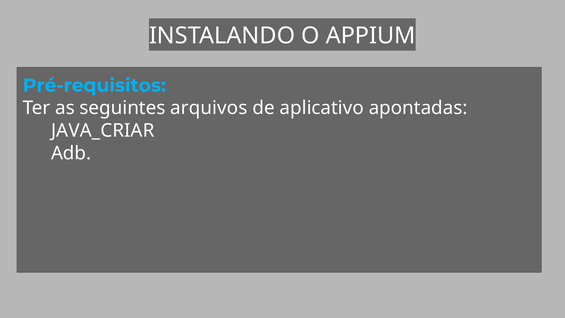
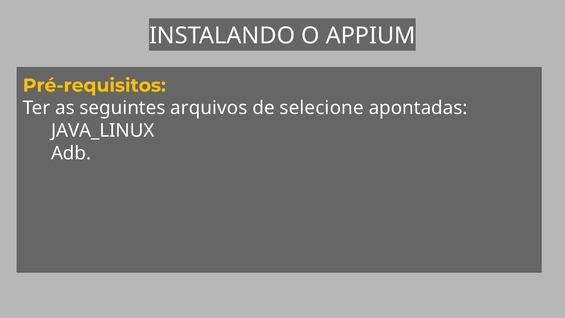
Pré-requisitos colour: light blue -> yellow (94, 85)
aplicativo: aplicativo -> selecione (322, 108)
JAVA_CRIAR: JAVA_CRIAR -> JAVA_LINUX (103, 131)
